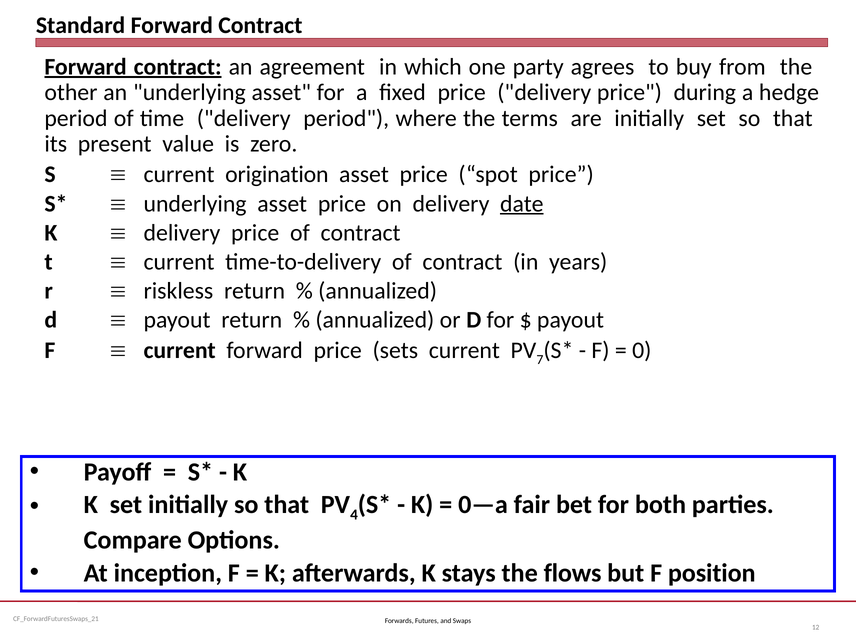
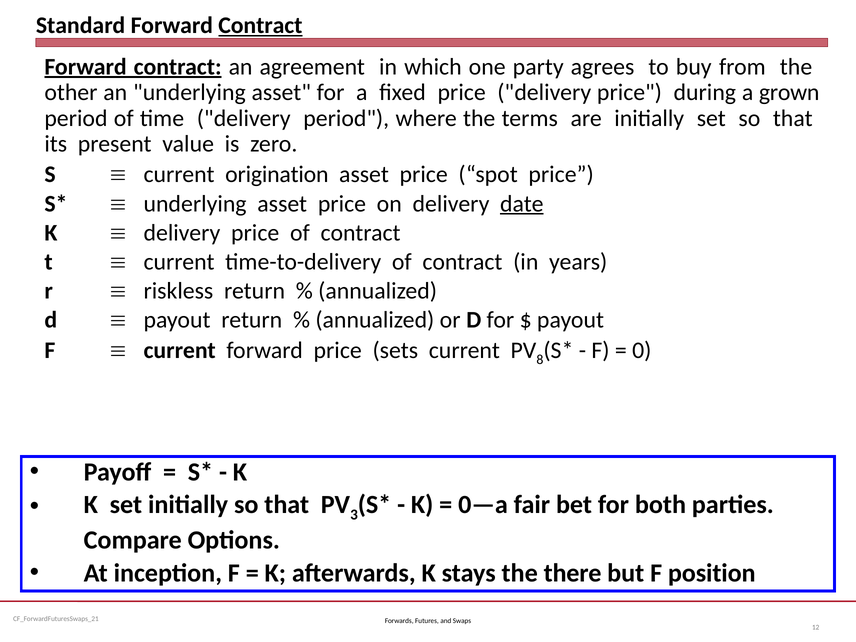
Contract underline: none -> present (260, 25)
hedge: hedge -> grown (789, 93)
7: 7 -> 8 (540, 360)
4: 4 -> 3 (354, 515)
flows: flows -> there (573, 573)
